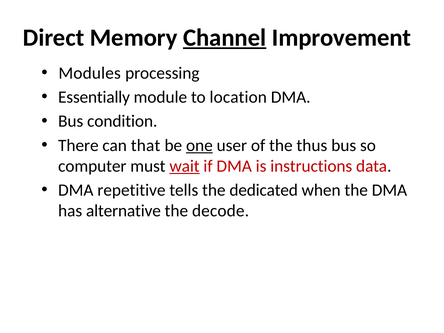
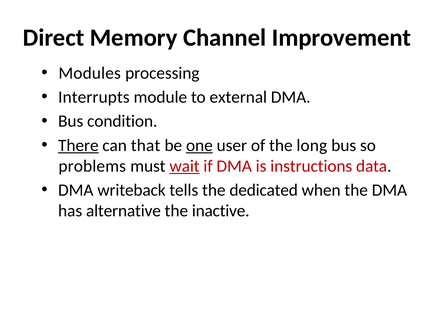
Channel underline: present -> none (225, 38)
Essentially: Essentially -> Interrupts (94, 97)
location: location -> external (238, 97)
There underline: none -> present (78, 145)
thus: thus -> long (312, 145)
computer: computer -> problems (92, 166)
repetitive: repetitive -> writeback (132, 190)
decode: decode -> inactive (221, 211)
